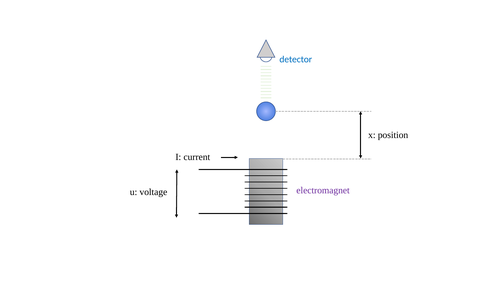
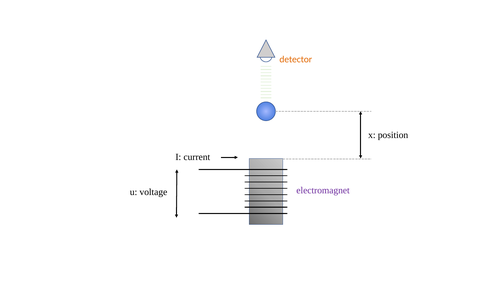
detector colour: blue -> orange (296, 59)
